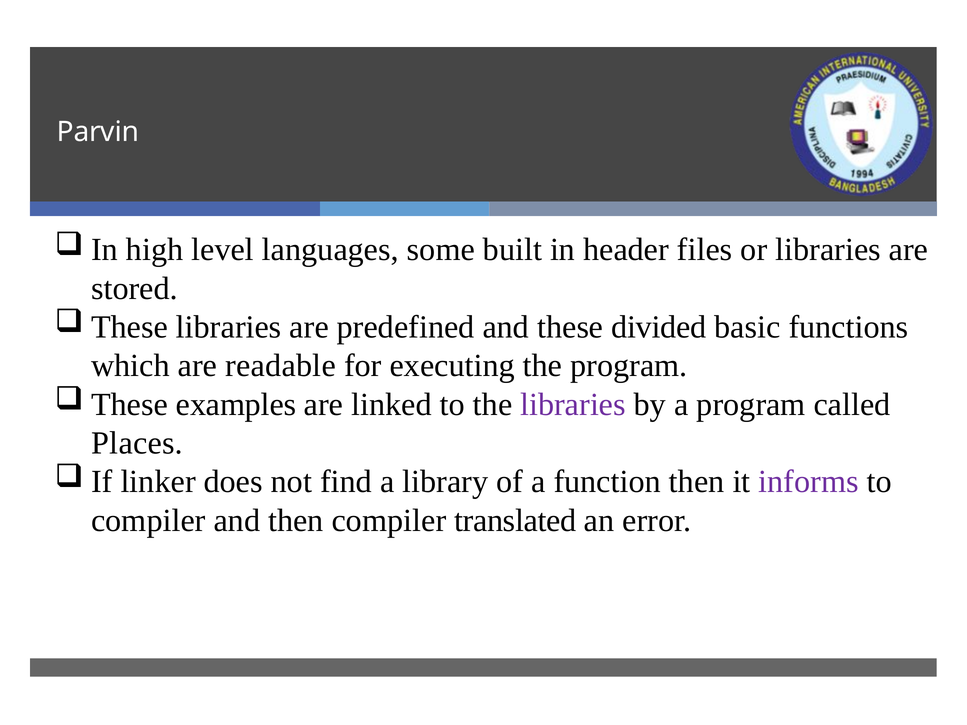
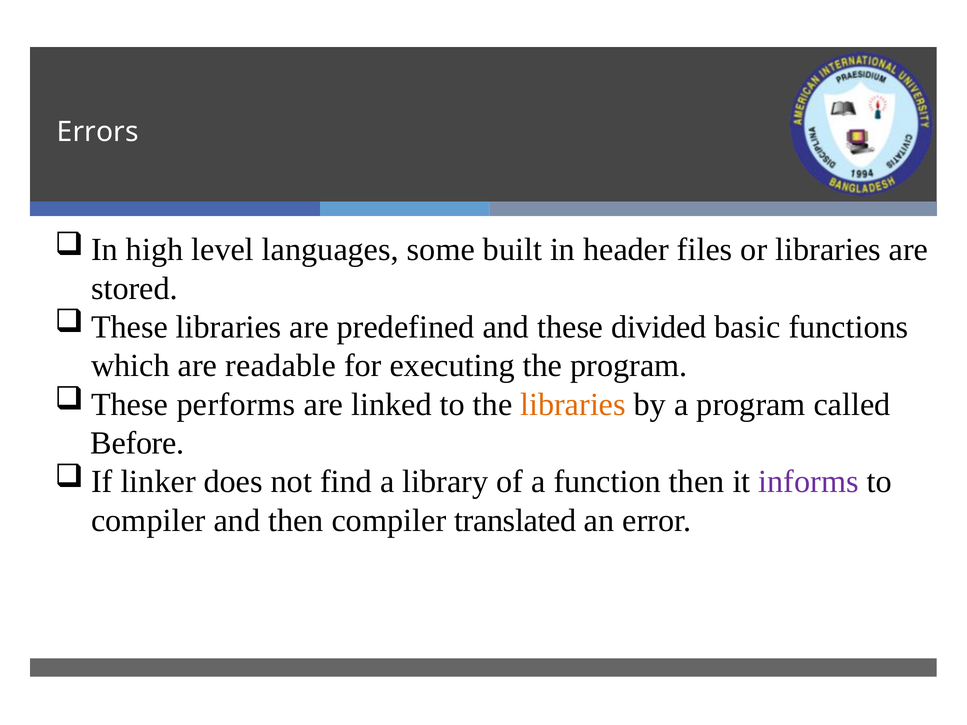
Parvin: Parvin -> Errors (98, 132)
examples: examples -> performs (236, 405)
libraries colour: purple -> orange (573, 405)
Places: Places -> Before (137, 443)
